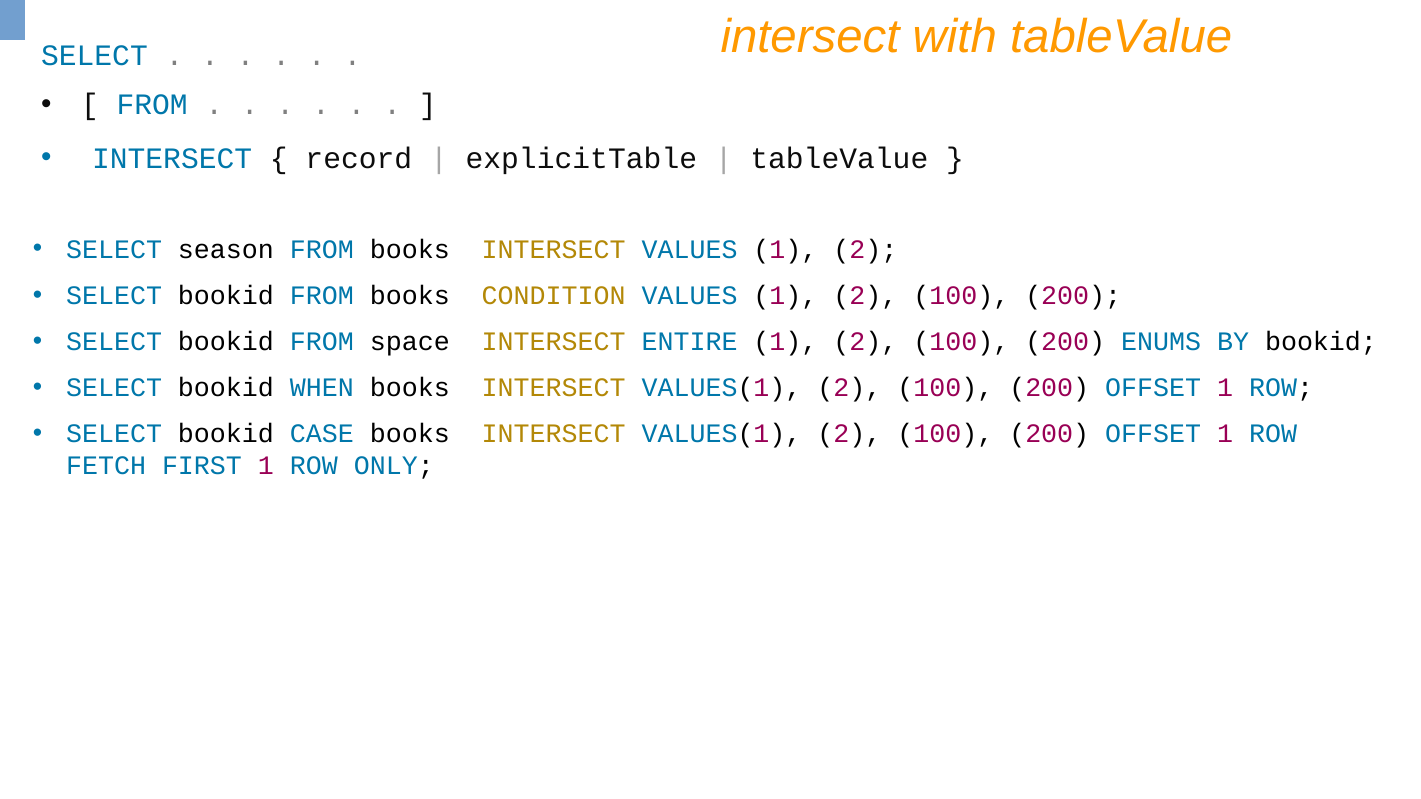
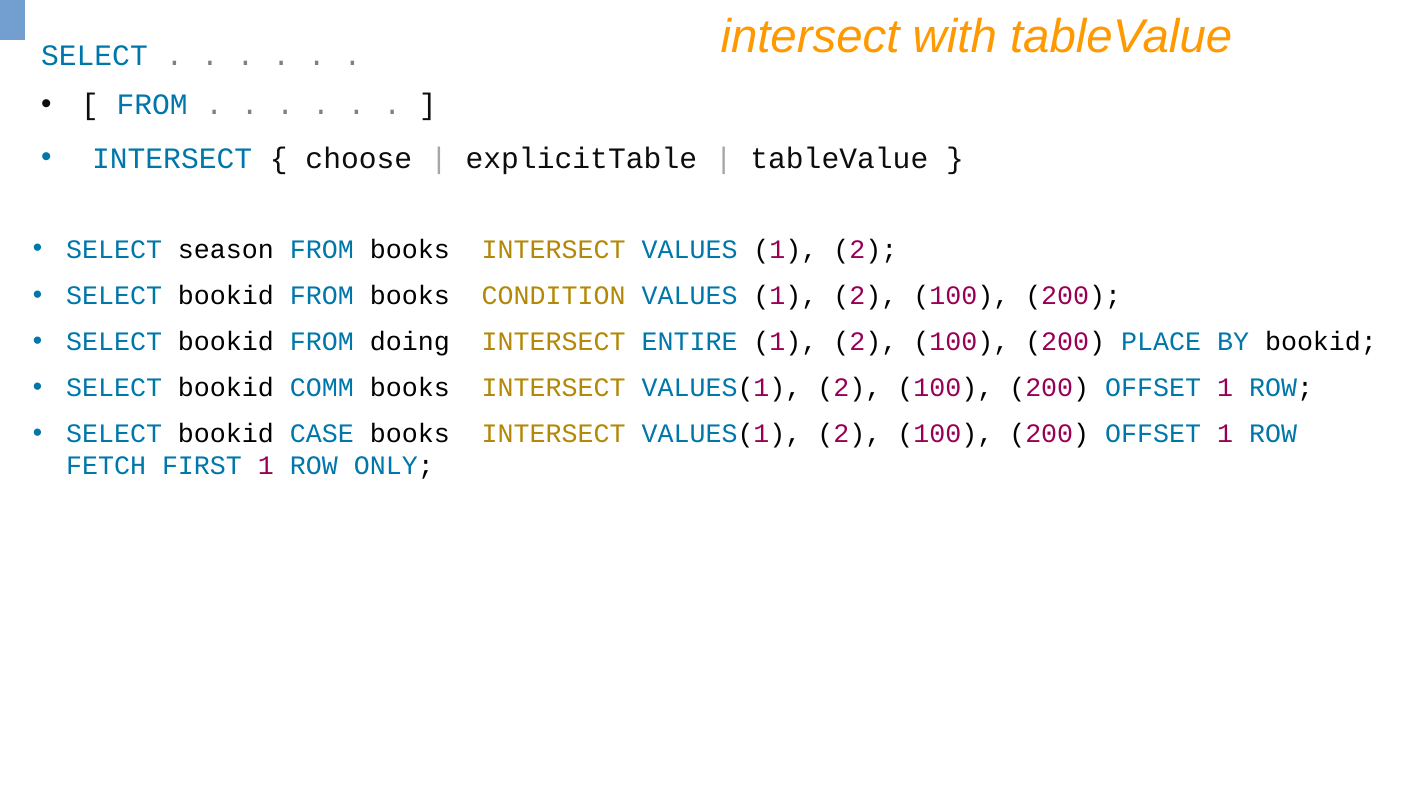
record: record -> choose (359, 158)
space: space -> doing (410, 342)
ENUMS: ENUMS -> PLACE (1161, 342)
WHEN: WHEN -> COMM (322, 388)
